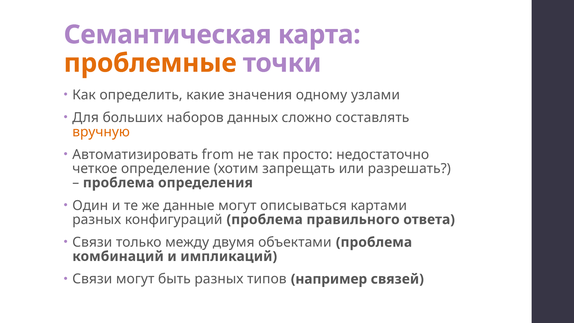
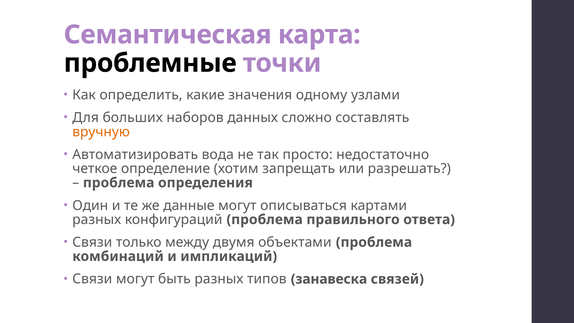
проблемные colour: orange -> black (150, 63)
from: from -> вода (218, 154)
например: например -> занавеска (329, 279)
